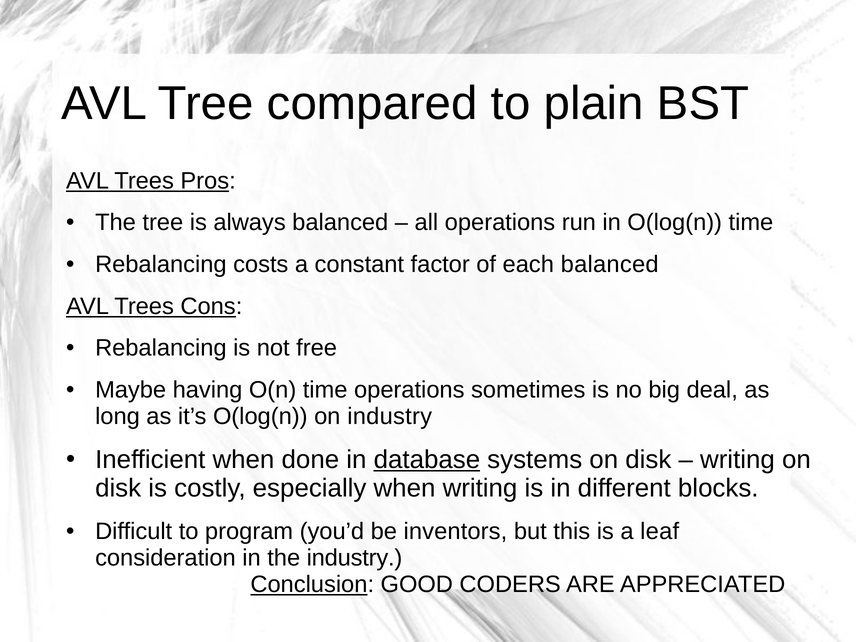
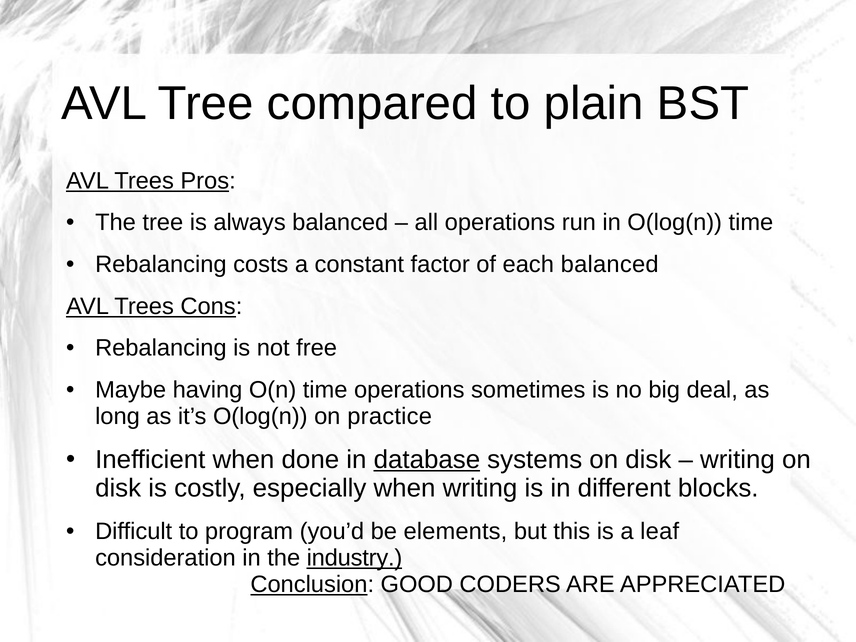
on industry: industry -> practice (390, 416)
inventors: inventors -> elements (455, 531)
industry underline: none -> present (355, 558)
